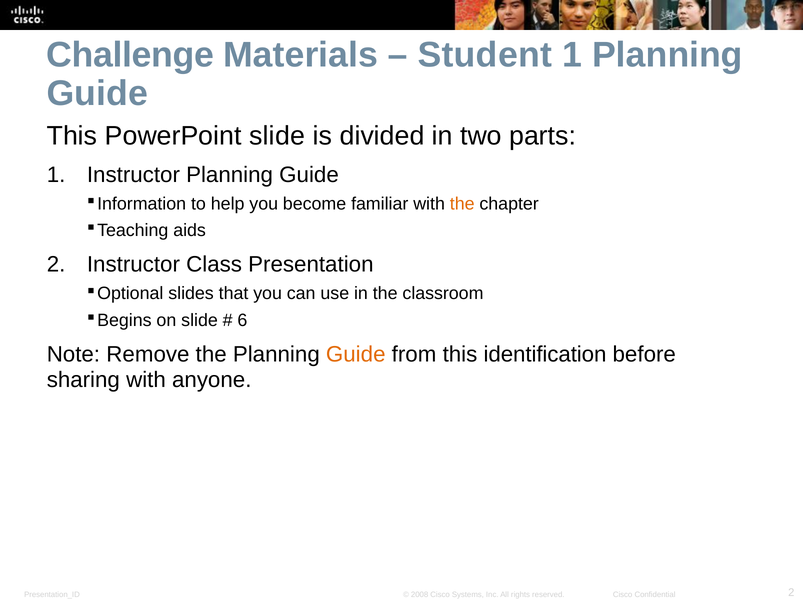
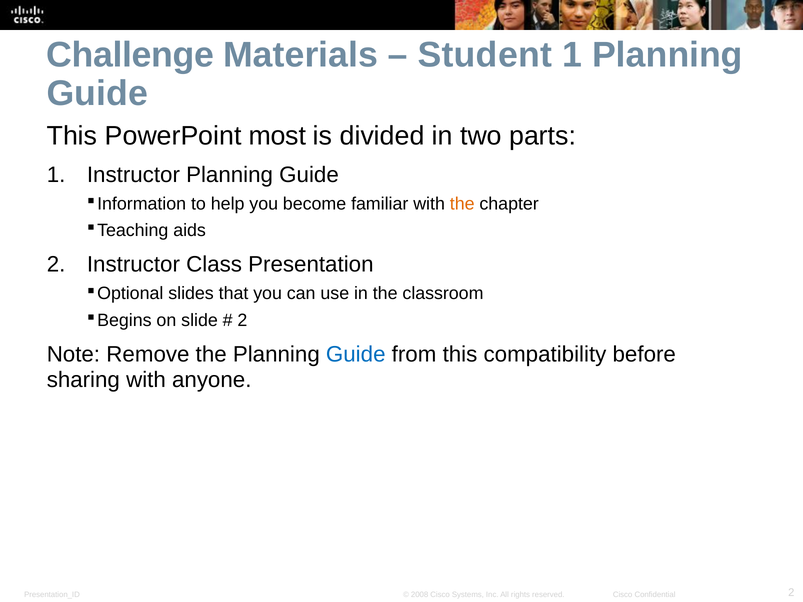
PowerPoint slide: slide -> most (277, 136)
6: 6 -> 2 (242, 320)
Guide colour: orange -> blue (356, 354)
identification: identification -> compatibility (545, 354)
